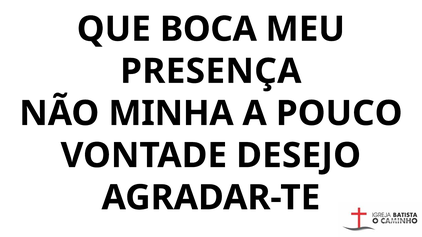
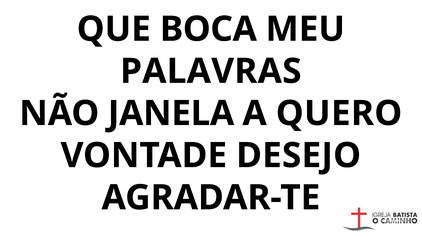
PRESENÇA: PRESENÇA -> PALAVRAS (211, 71)
MINHA: MINHA -> JANELA (171, 114)
POUCO: POUCO -> QUERO (339, 114)
